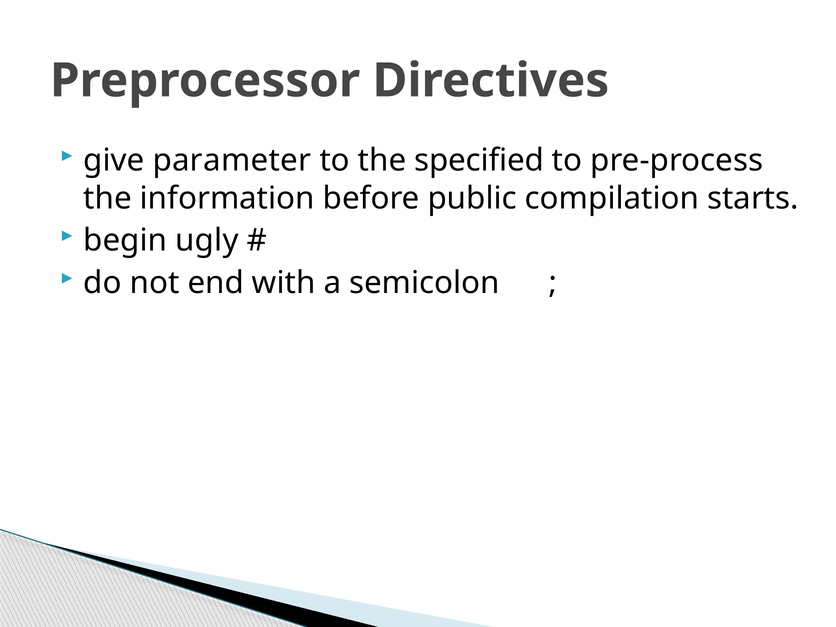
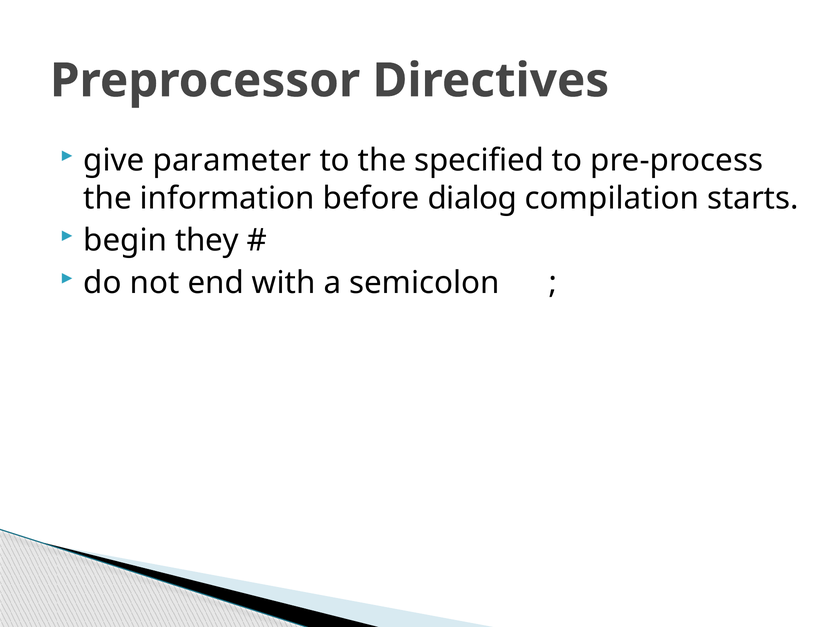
public: public -> dialog (472, 198)
ugly: ugly -> they (207, 241)
